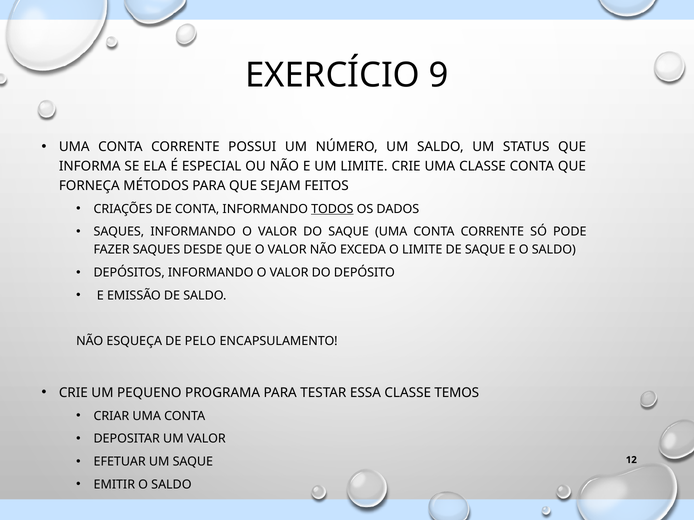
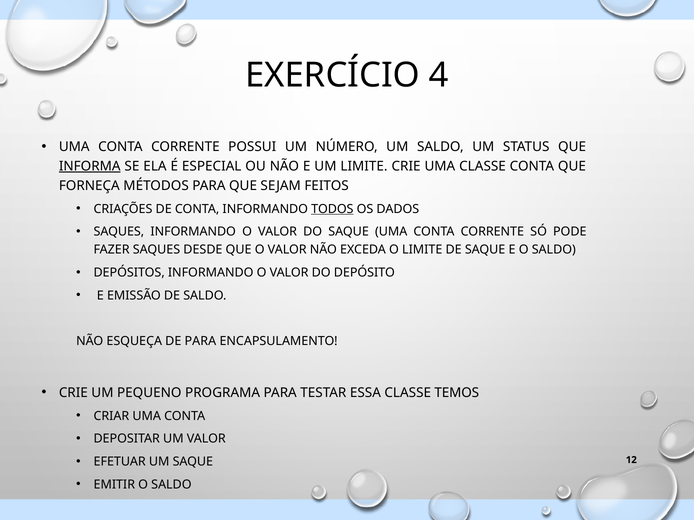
9: 9 -> 4 (439, 75)
INFORMA underline: none -> present (90, 166)
DE PELO: PELO -> PARA (200, 342)
